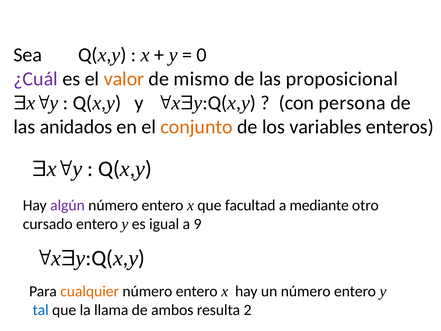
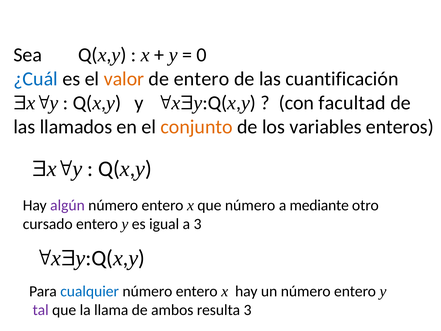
¿Cuál colour: purple -> blue (36, 79)
de mismo: mismo -> entero (201, 79)
proposicional: proposicional -> cuantificación (342, 79)
persona: persona -> facultad (352, 103)
anidados: anidados -> llamados (76, 127)
que facultad: facultad -> número (250, 205)
a 9: 9 -> 3 (198, 224)
cualquier colour: orange -> blue (90, 291)
tal colour: blue -> purple (41, 310)
resulta 2: 2 -> 3 (248, 310)
